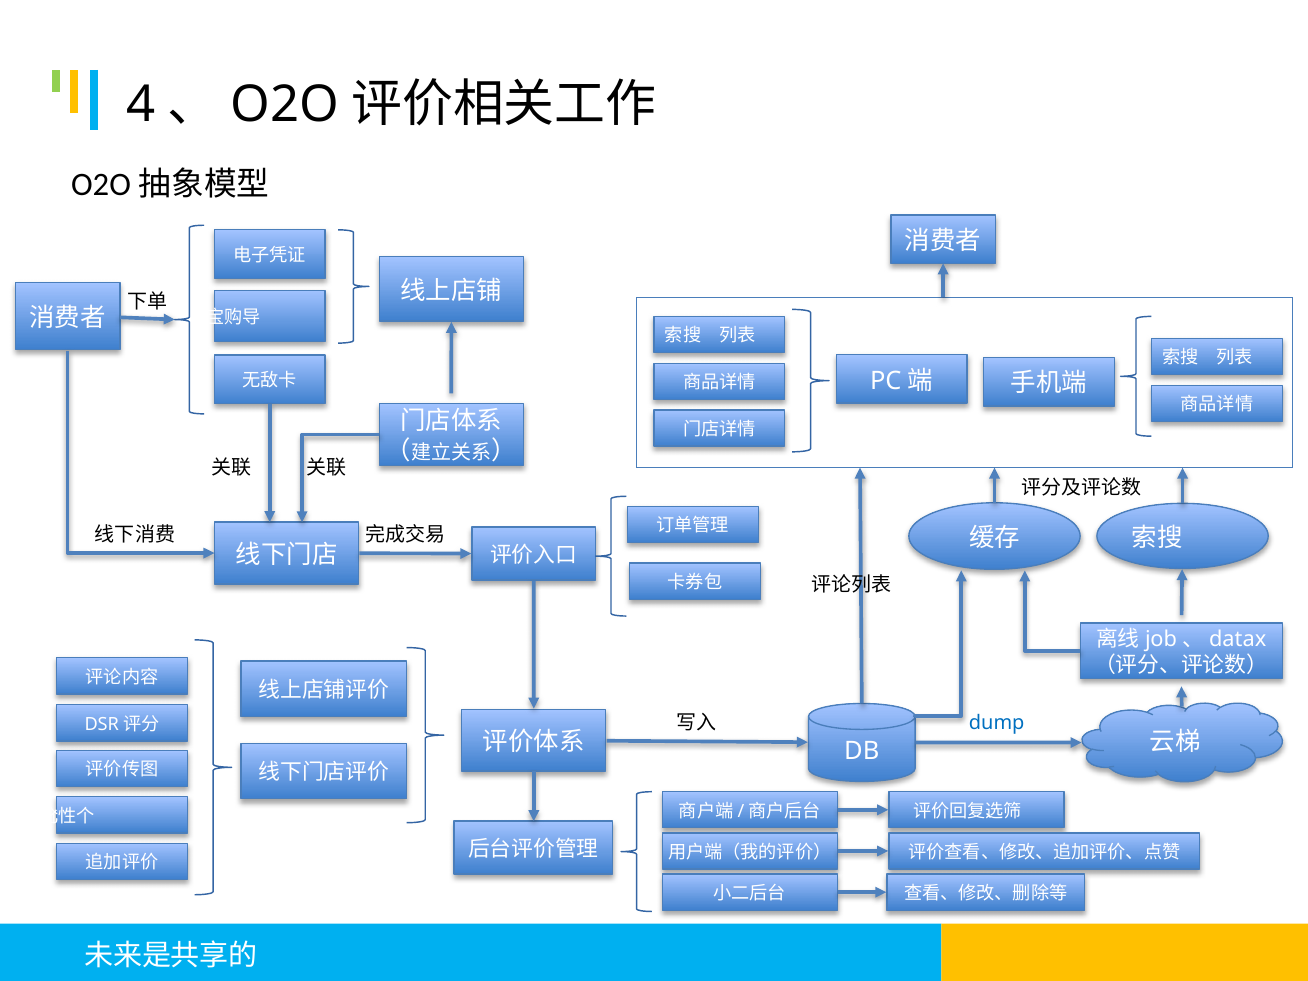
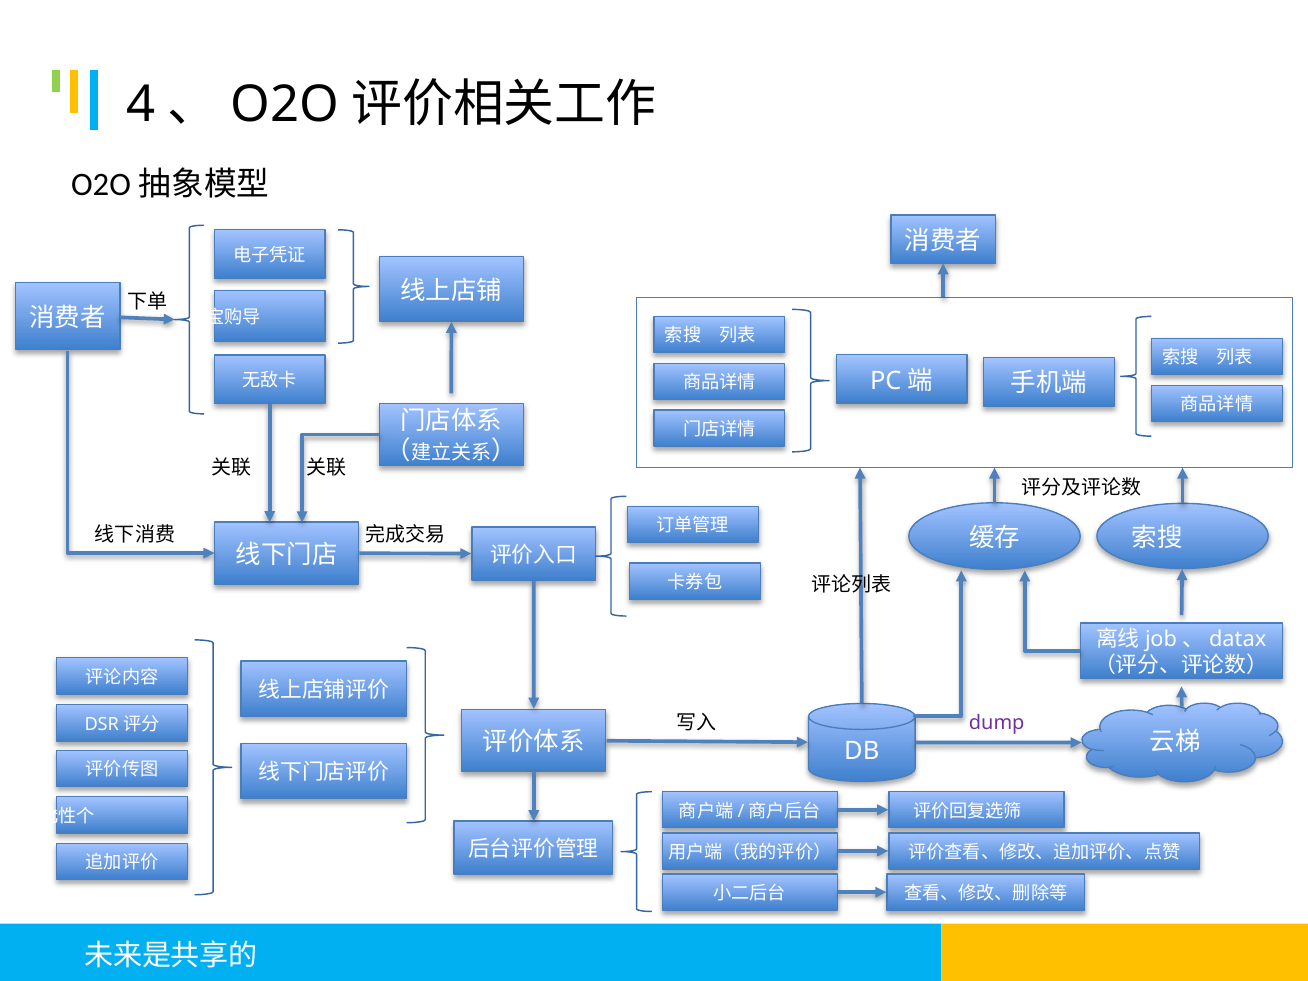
dump colour: blue -> purple (997, 723)
